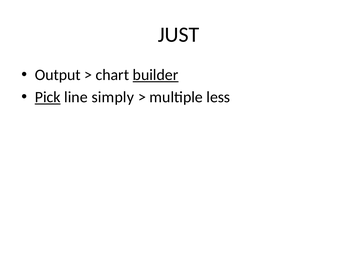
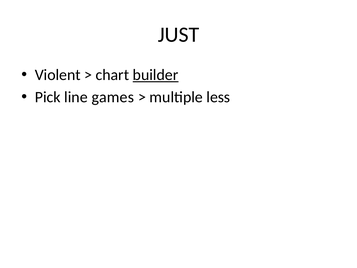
Output: Output -> Violent (58, 75)
Pick underline: present -> none (48, 97)
simply: simply -> games (113, 97)
